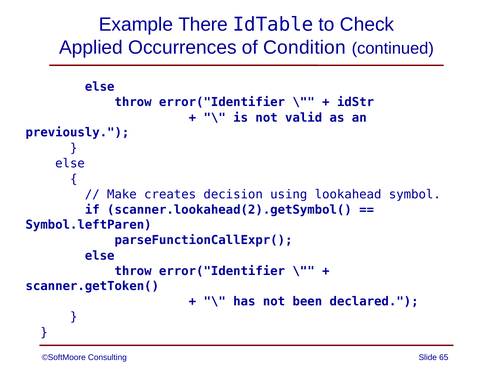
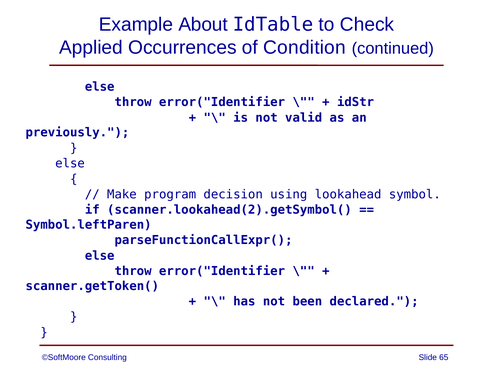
There: There -> About (203, 24)
creates: creates -> program (170, 194)
